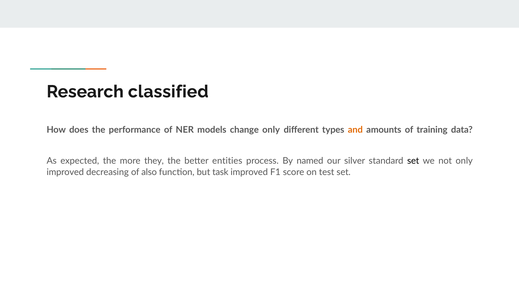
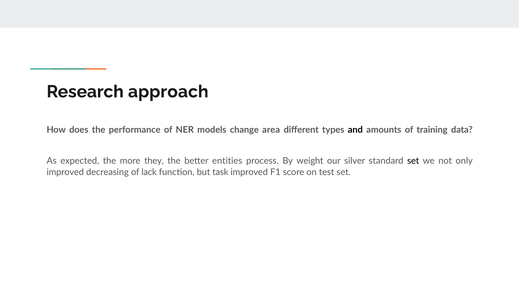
classified: classified -> approach (168, 92)
change only: only -> area (271, 130)
and colour: orange -> black (355, 130)
named: named -> weight (310, 161)
also: also -> lack (149, 172)
